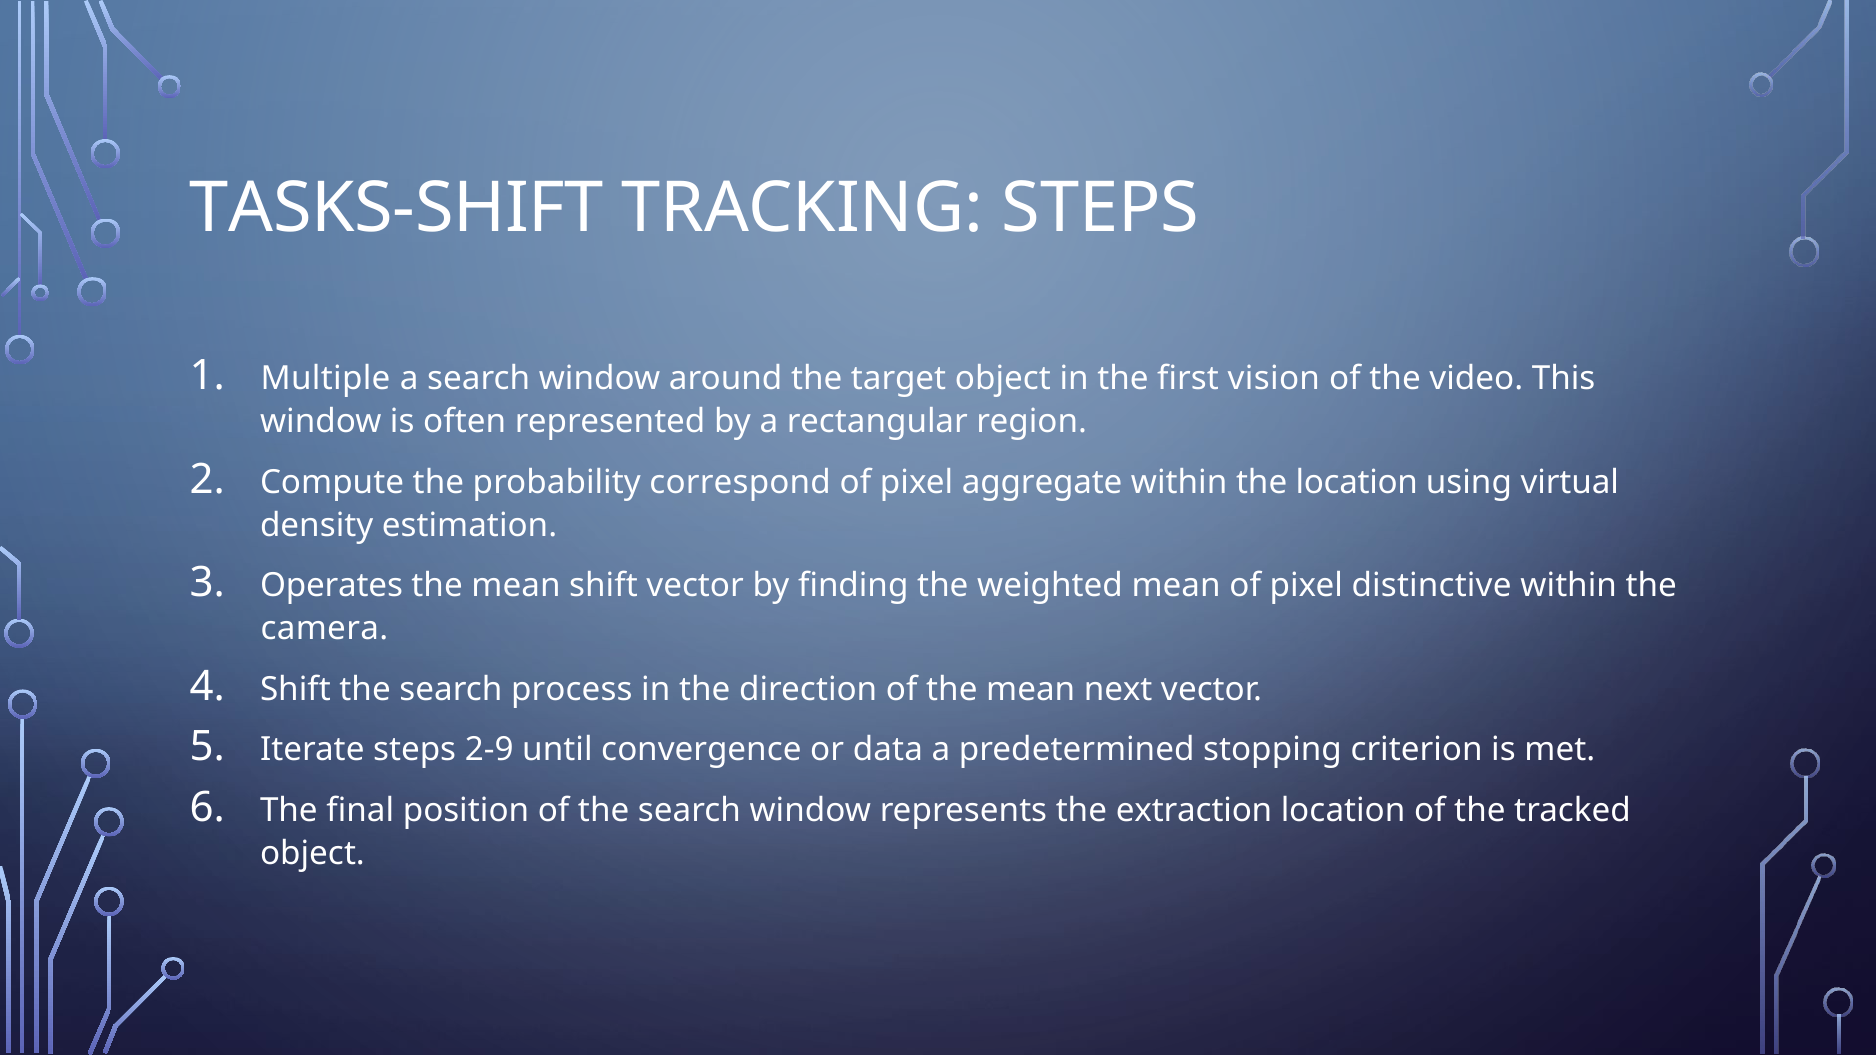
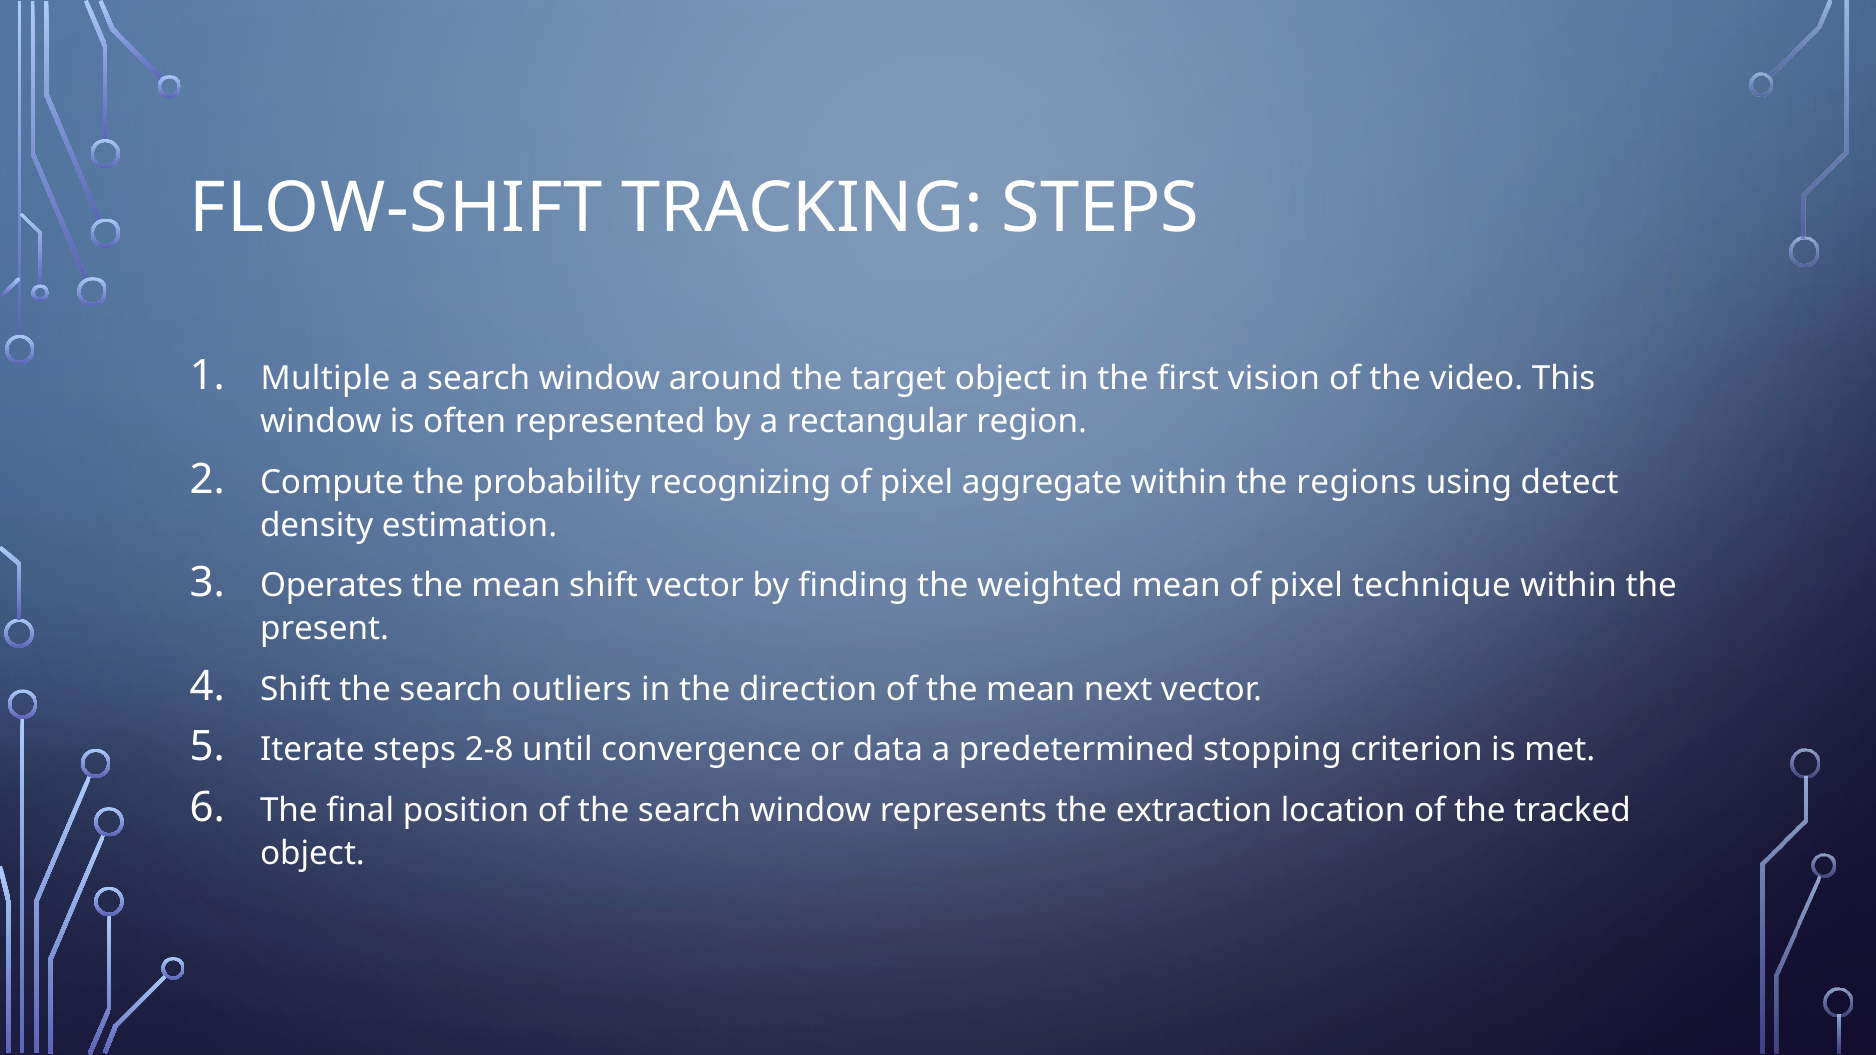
TASKS-SHIFT: TASKS-SHIFT -> FLOW-SHIFT (396, 208)
correspond: correspond -> recognizing (740, 482)
the location: location -> regions (1356, 482)
virtual: virtual -> detect (1570, 482)
distinctive: distinctive -> technique (1431, 586)
camera: camera -> present (325, 629)
process: process -> outliers (572, 690)
2-9: 2-9 -> 2-8 (489, 750)
